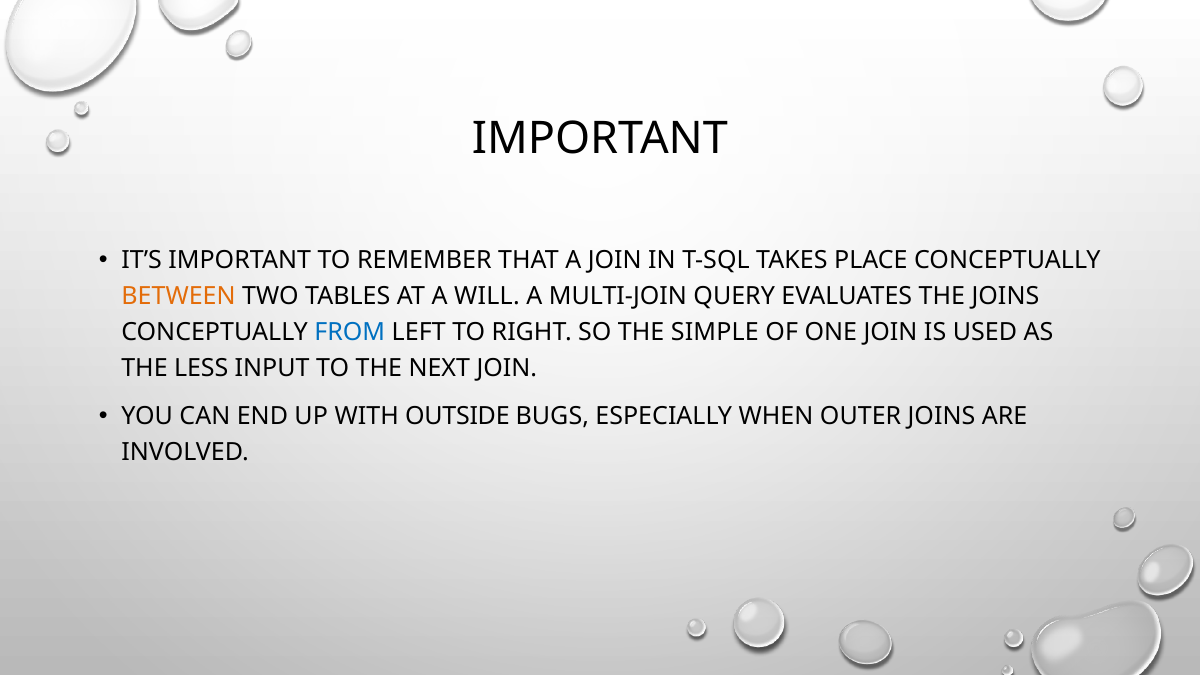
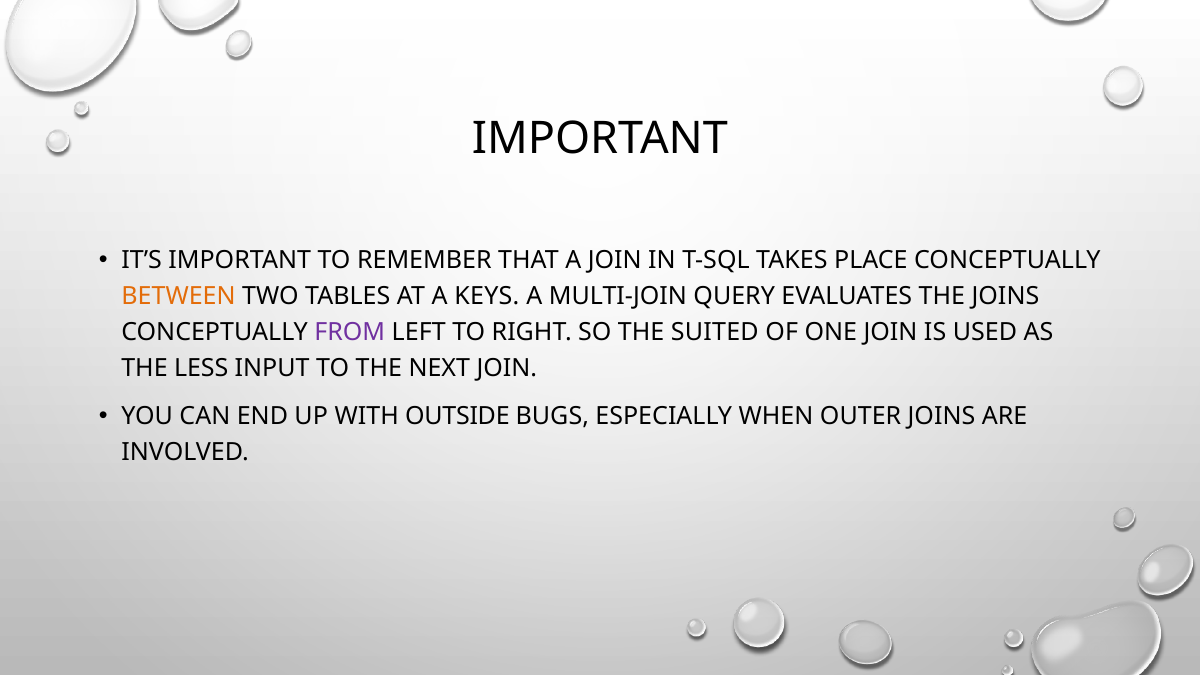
WILL: WILL -> KEYS (487, 296)
FROM colour: blue -> purple (350, 332)
SIMPLE: SIMPLE -> SUITED (715, 332)
